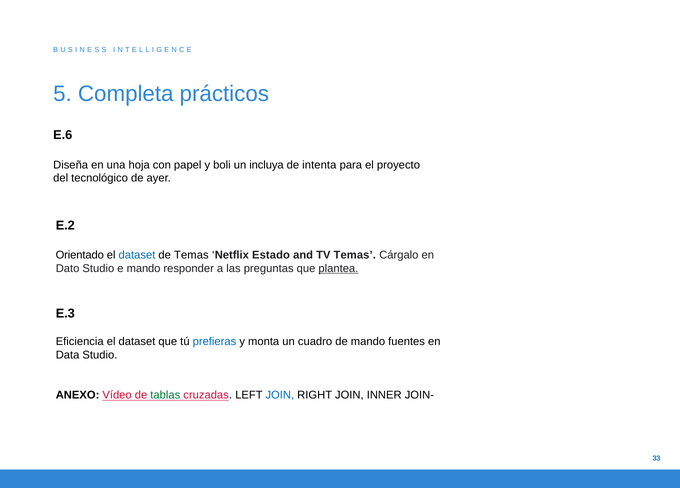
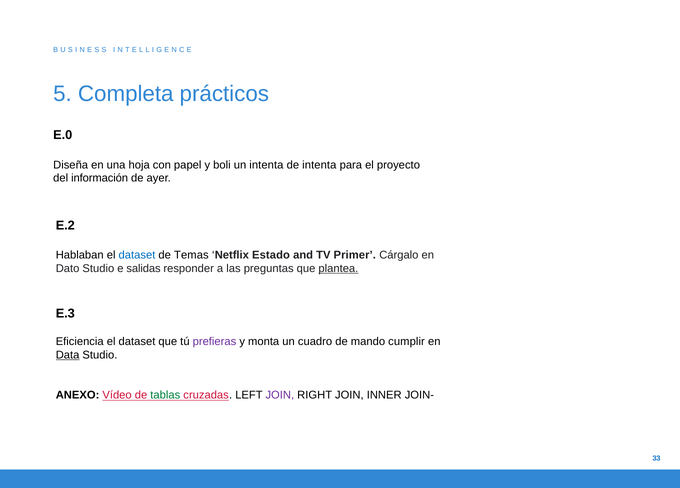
E.6: E.6 -> E.0 (63, 135)
un incluya: incluya -> intenta (266, 165)
tecnológico: tecnológico -> información (100, 178)
Orientado: Orientado -> Hablaban (80, 255)
TV Temas: Temas -> Primer (355, 255)
e mando: mando -> salidas (144, 268)
prefieras colour: blue -> purple (214, 341)
fuentes: fuentes -> cumplir (407, 341)
Data underline: none -> present (68, 354)
JOIN colour: blue -> purple (280, 395)
